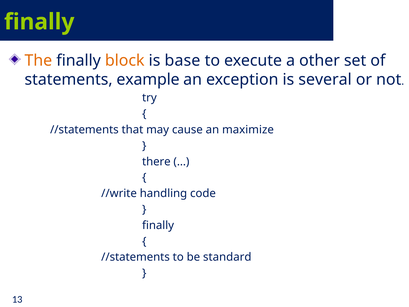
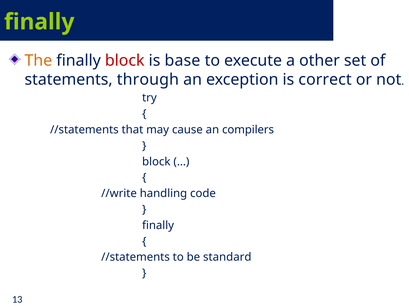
block colour: orange -> red (125, 60)
example: example -> through (148, 79)
several: several -> correct (325, 79)
maximize: maximize -> compilers (248, 130)
there: there -> block (156, 161)
